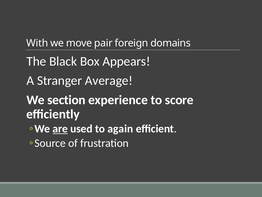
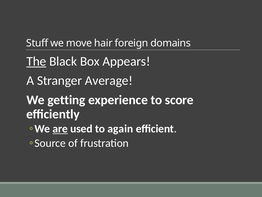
With: With -> Stuff (37, 43)
pair: pair -> hair (103, 43)
The underline: none -> present (36, 61)
section: section -> getting (66, 100)
